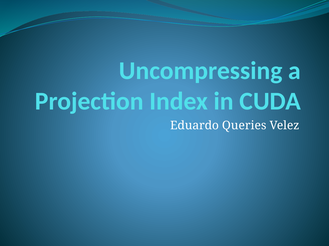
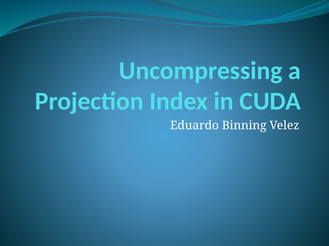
Queries: Queries -> Binning (244, 126)
